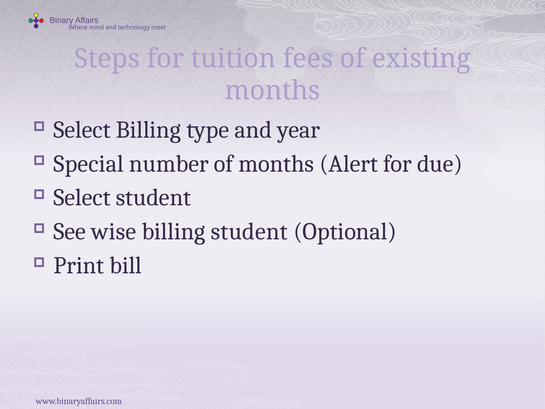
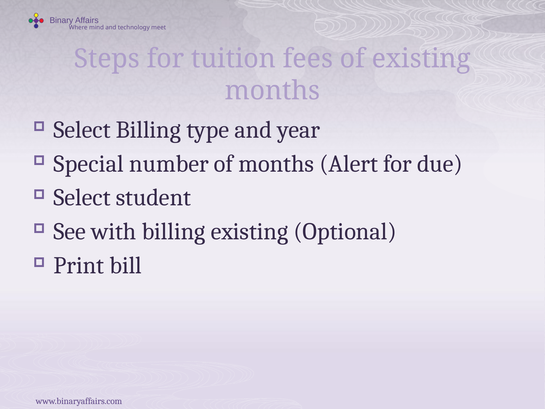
wise: wise -> with (114, 231)
billing student: student -> existing (249, 231)
